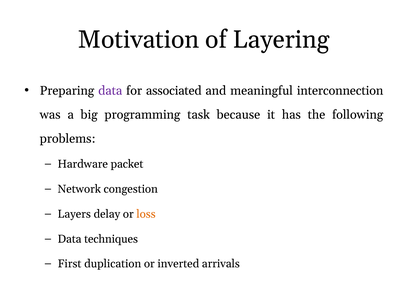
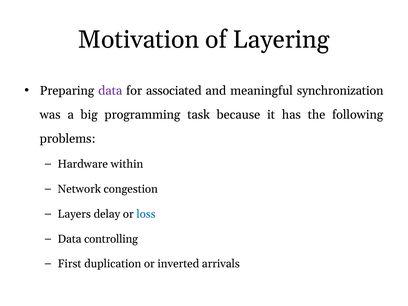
interconnection: interconnection -> synchronization (340, 91)
packet: packet -> within (127, 164)
loss colour: orange -> blue (146, 214)
techniques: techniques -> controlling (111, 239)
